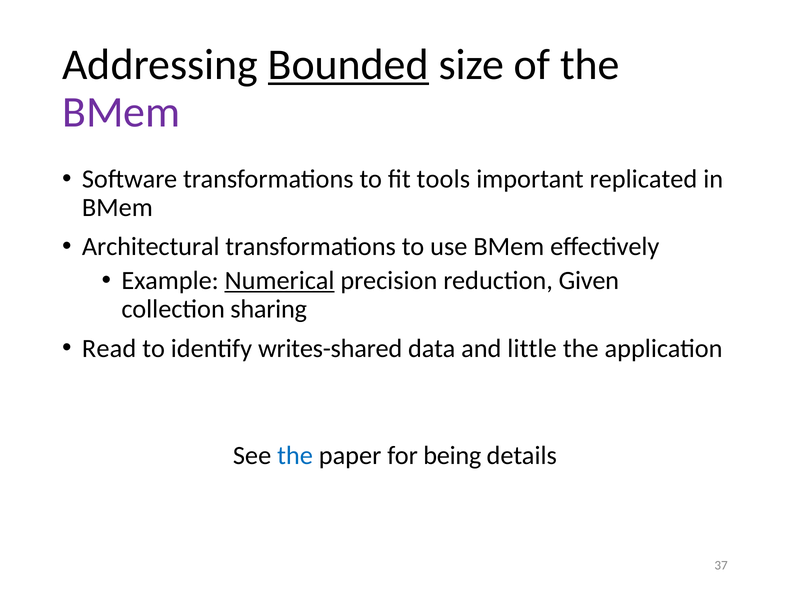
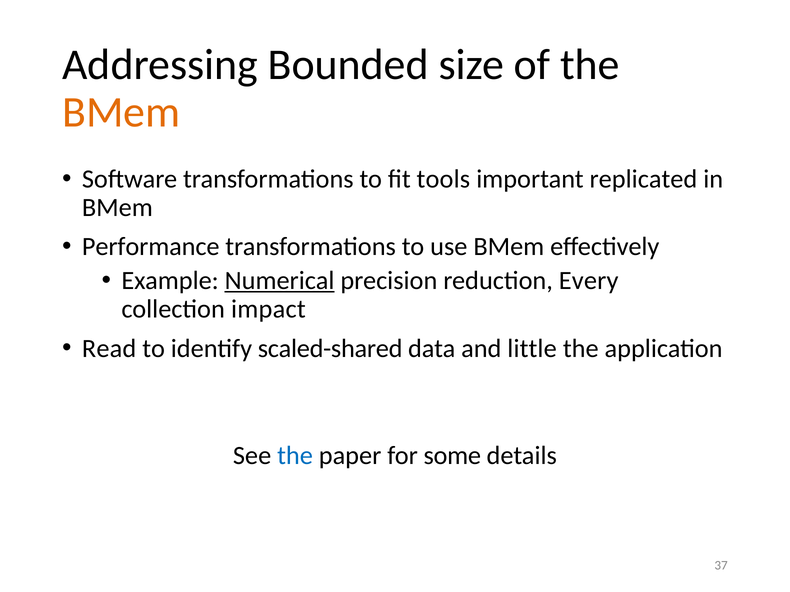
Bounded underline: present -> none (348, 65)
BMem colour: purple -> orange (121, 112)
Architectural: Architectural -> Performance (151, 247)
Given: Given -> Every (589, 281)
sharing: sharing -> impact (268, 309)
writes-shared: writes-shared -> scaled-shared (330, 349)
being: being -> some (452, 456)
